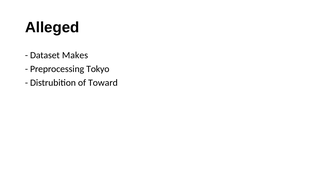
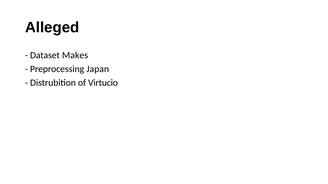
Tokyo: Tokyo -> Japan (98, 69)
Toward: Toward -> Virtucio (103, 83)
